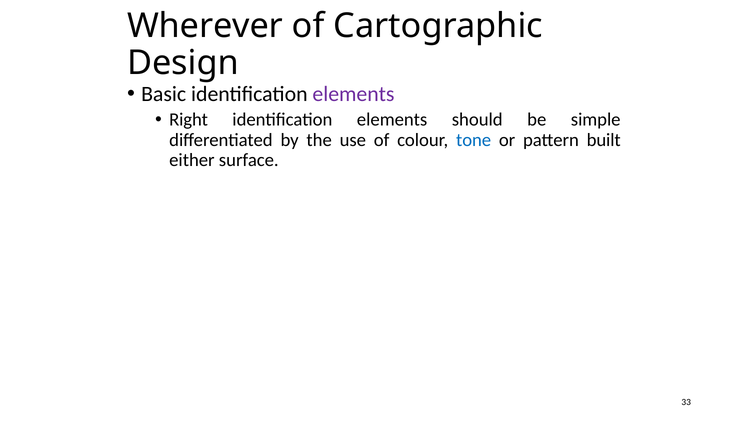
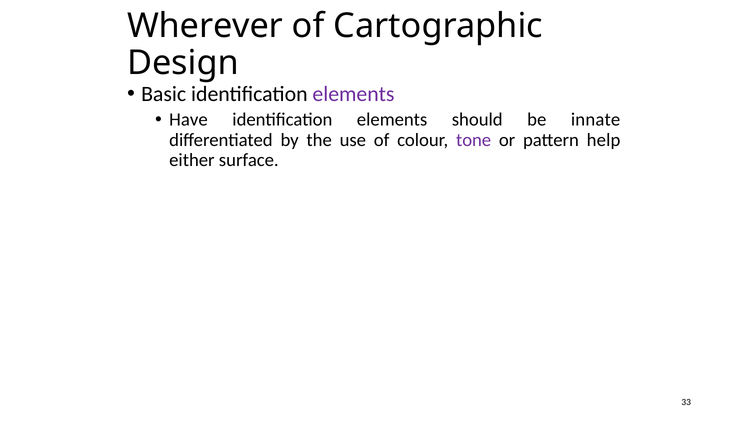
Right: Right -> Have (188, 120)
simple: simple -> innate (596, 120)
tone colour: blue -> purple (474, 140)
built: built -> help (604, 140)
